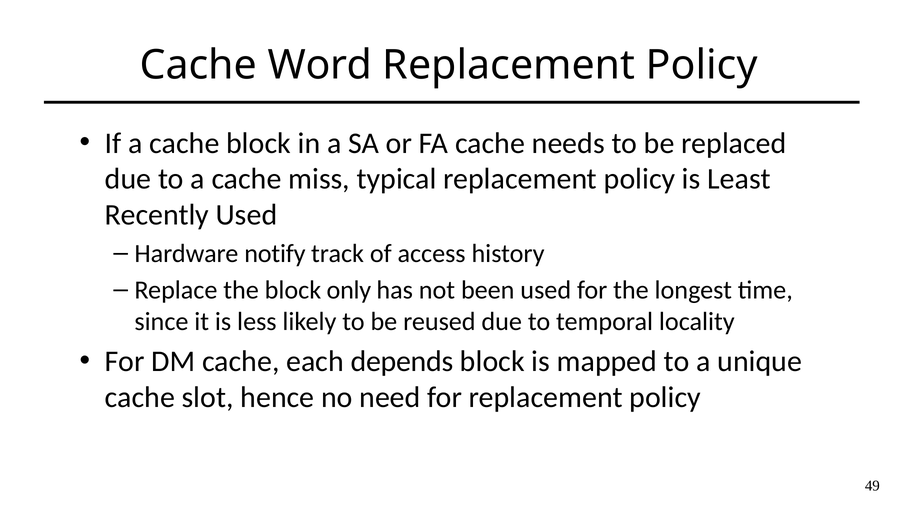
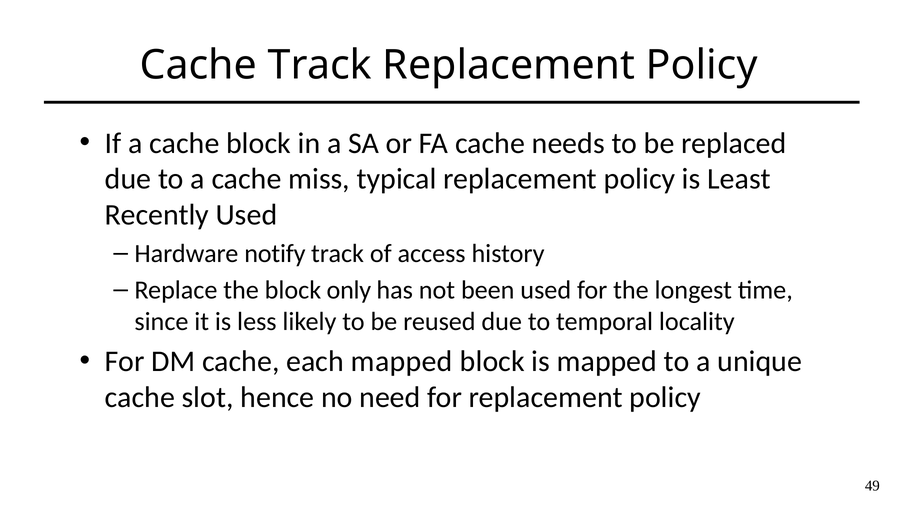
Cache Word: Word -> Track (320, 65)
each depends: depends -> mapped (402, 362)
